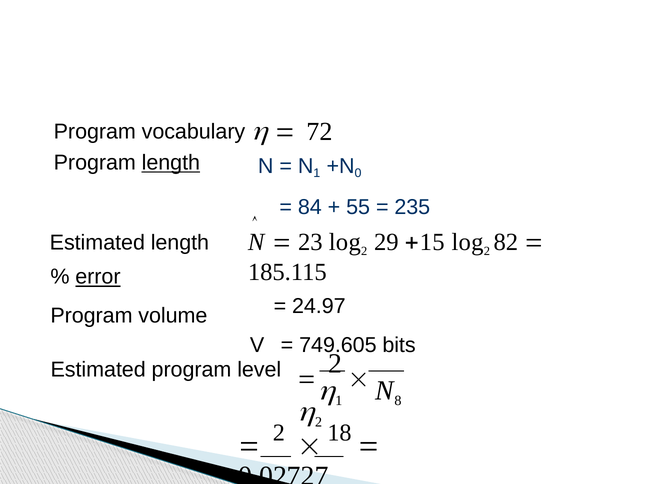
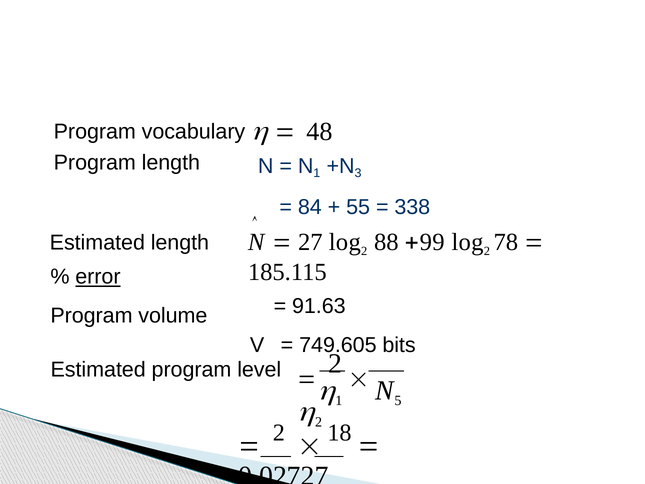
72: 72 -> 48 (319, 132)
length underline: present -> none (171, 163)
0: 0 -> 3 (358, 173)
235: 235 -> 338 (412, 207)
23: 23 -> 27 (310, 242)
29: 29 -> 88 (386, 242)
15: 15 -> 99 (432, 242)
82: 82 -> 78 (506, 242)
24.97: 24.97 -> 91.63 (319, 306)
8: 8 -> 5 (398, 401)
